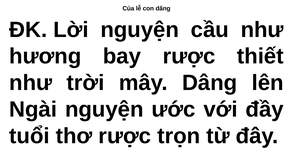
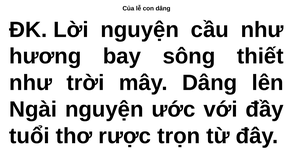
bay rược: rược -> sông (189, 56)
